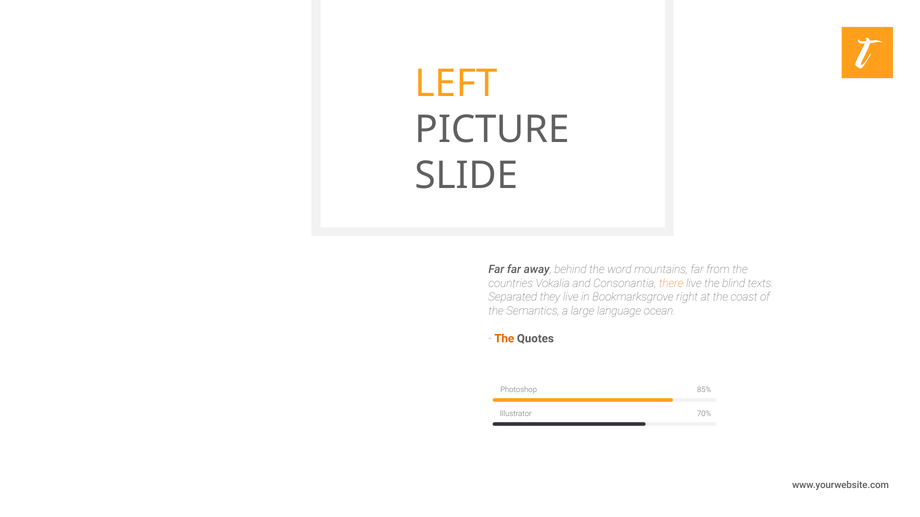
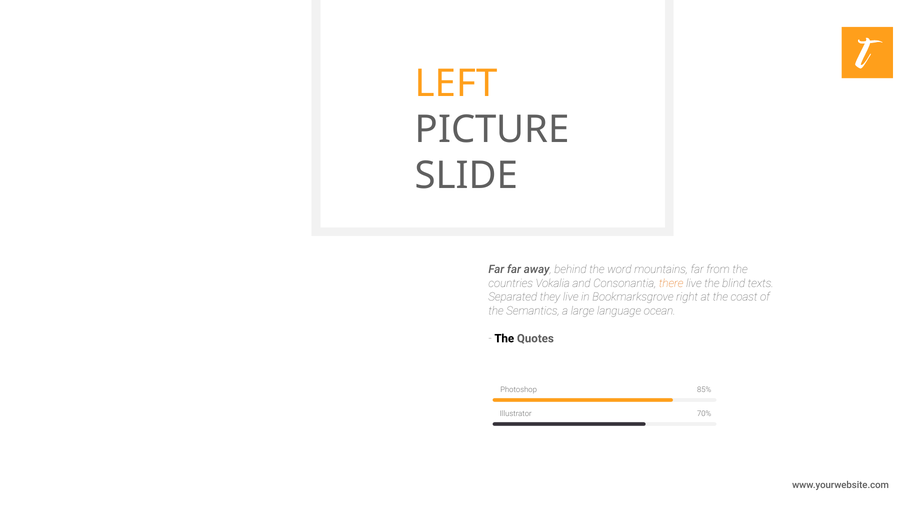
The colour: orange -> black (504, 339)
